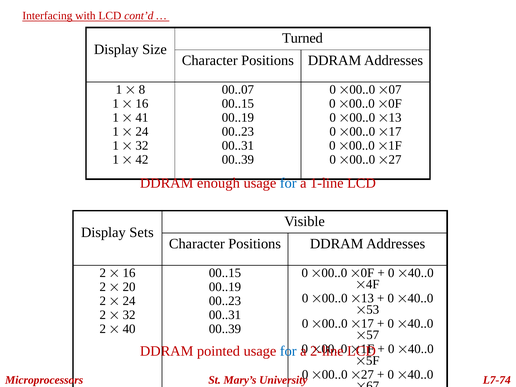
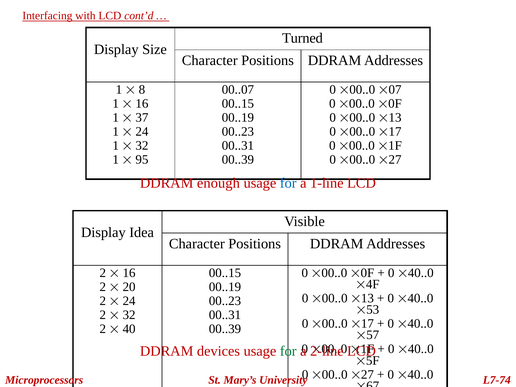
41: 41 -> 37 (142, 117)
42: 42 -> 95 (142, 159)
Sets: Sets -> Idea (142, 233)
pointed: pointed -> devices (218, 351)
for colour: blue -> green (288, 351)
